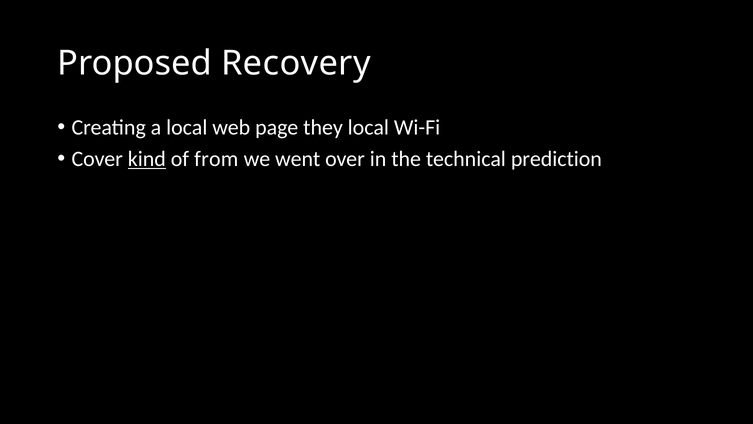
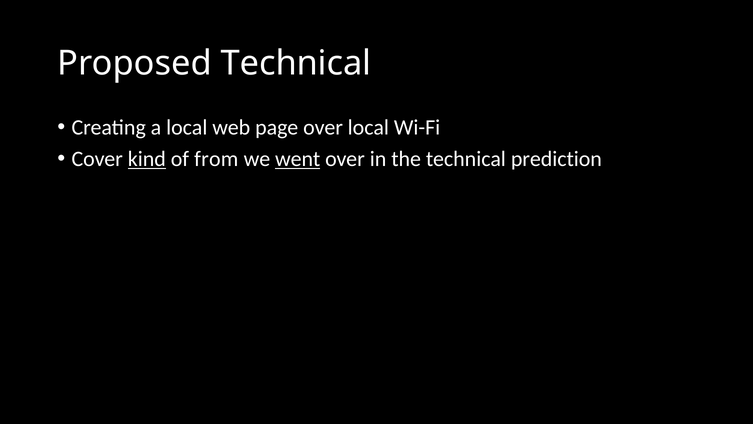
Proposed Recovery: Recovery -> Technical (296, 63)
page they: they -> over (323, 127)
went underline: none -> present (298, 159)
